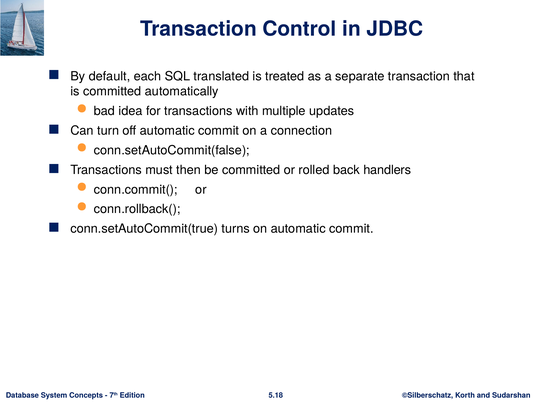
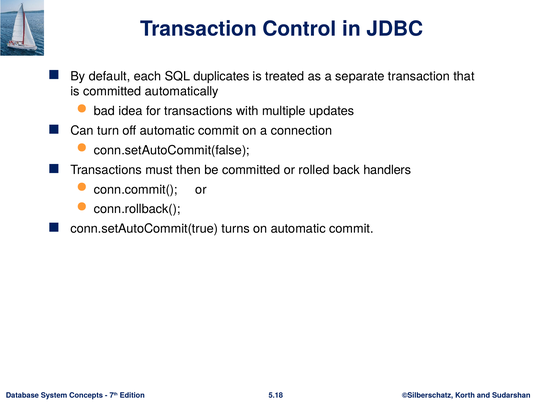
translated: translated -> duplicates (221, 76)
